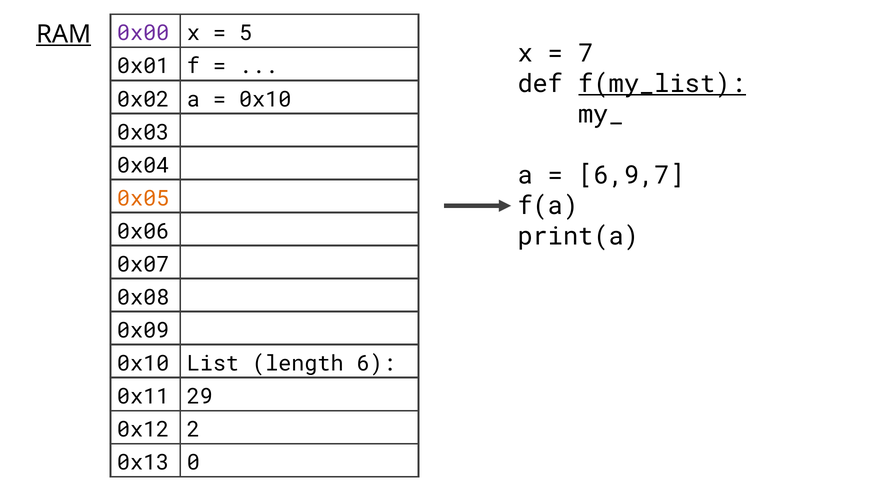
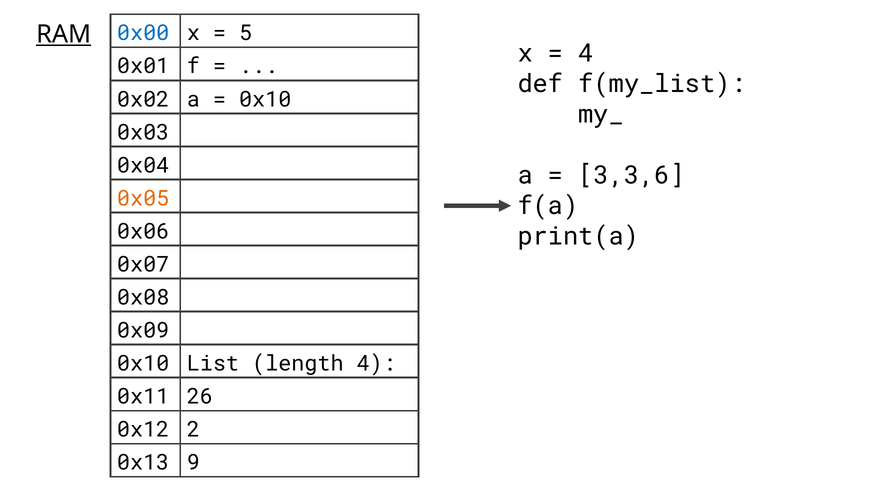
0x00 colour: purple -> blue (143, 33)
7: 7 -> 4 (586, 53)
f(my_list underline: present -> none (662, 84)
6,9,7: 6,9,7 -> 3,3,6 (632, 175)
length 6: 6 -> 4 (376, 363)
29: 29 -> 26 (200, 397)
0: 0 -> 9 (193, 463)
